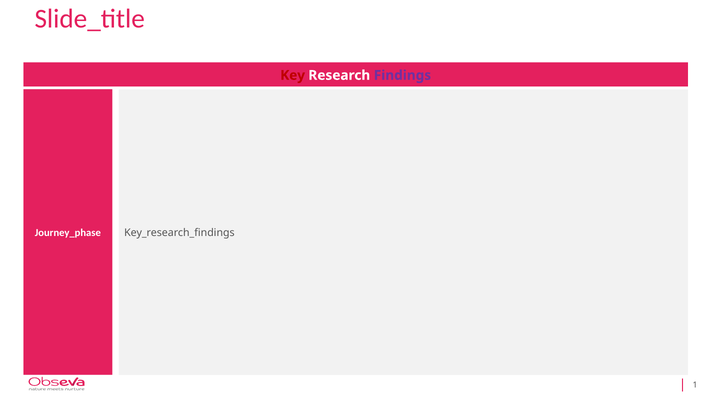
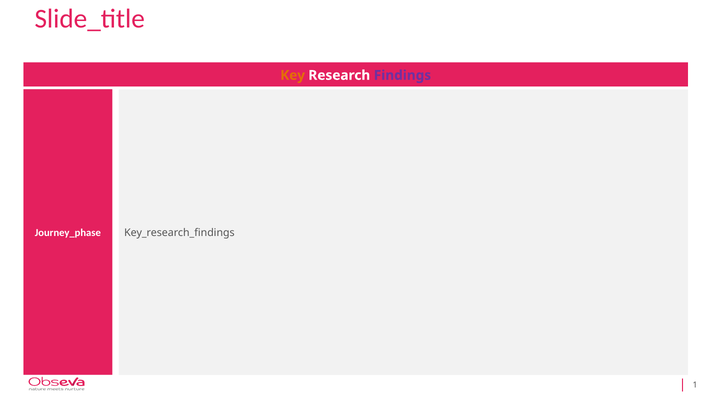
Key colour: red -> orange (293, 75)
